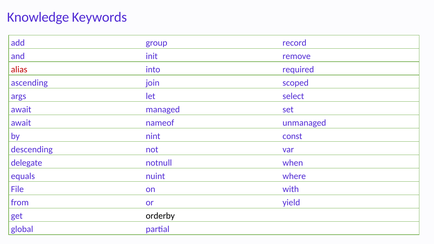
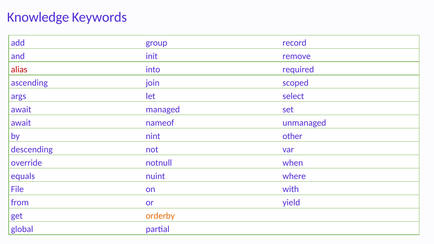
const: const -> other (292, 136)
delegate: delegate -> override (27, 163)
orderby colour: black -> orange (160, 216)
